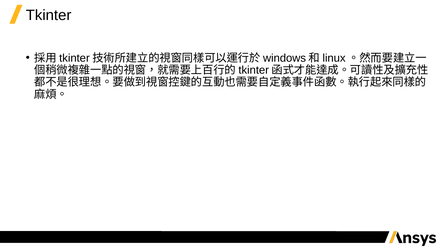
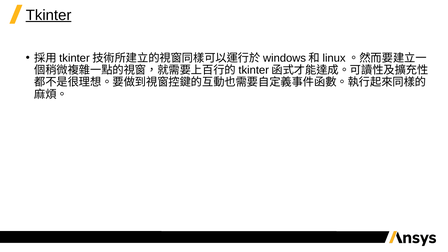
Tkinter underline: none -> present (49, 15)
